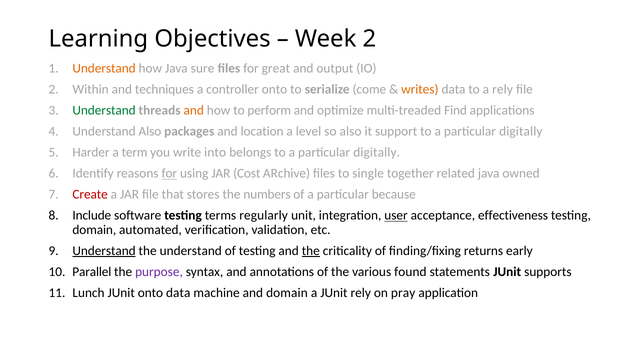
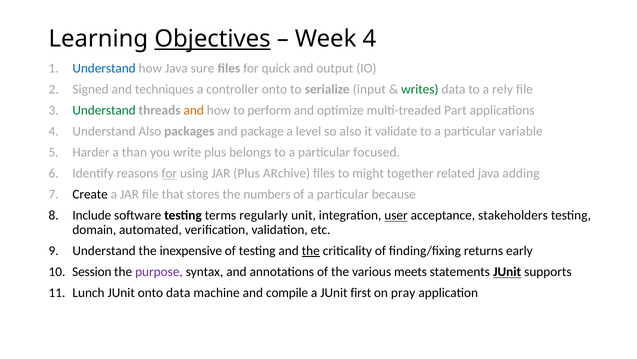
Objectives underline: none -> present (213, 39)
Week 2: 2 -> 4 (369, 39)
Understand colour: orange -> blue (104, 68)
great: great -> quick (276, 68)
Within: Within -> Signed (91, 89)
come: come -> input (369, 89)
writes colour: orange -> green (420, 89)
Find: Find -> Part (455, 110)
location: location -> package (262, 131)
support: support -> validate (396, 131)
digitally: digitally -> variable (521, 131)
term: term -> than (134, 152)
write into: into -> plus (215, 152)
digitally: digitally -> focused (377, 152)
JAR Cost: Cost -> Plus (247, 173)
single: single -> might (368, 173)
owned: owned -> adding (521, 173)
Create colour: red -> black (90, 194)
effectiveness: effectiveness -> stakeholders (513, 215)
Understand underline: present -> none (104, 250)
the understand: understand -> inexpensive (191, 250)
Parallel: Parallel -> Session (92, 271)
found: found -> meets (410, 271)
JUnit underline: none -> present (507, 271)
and domain: domain -> compile (287, 292)
JUnit rely: rely -> first (361, 292)
